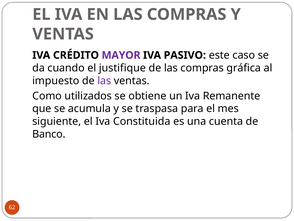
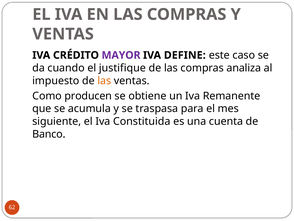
PASIVO: PASIVO -> DEFINE (185, 55)
gráfica: gráfica -> analiza (244, 68)
las colour: purple -> orange (104, 81)
utilizados: utilizados -> producen (88, 96)
